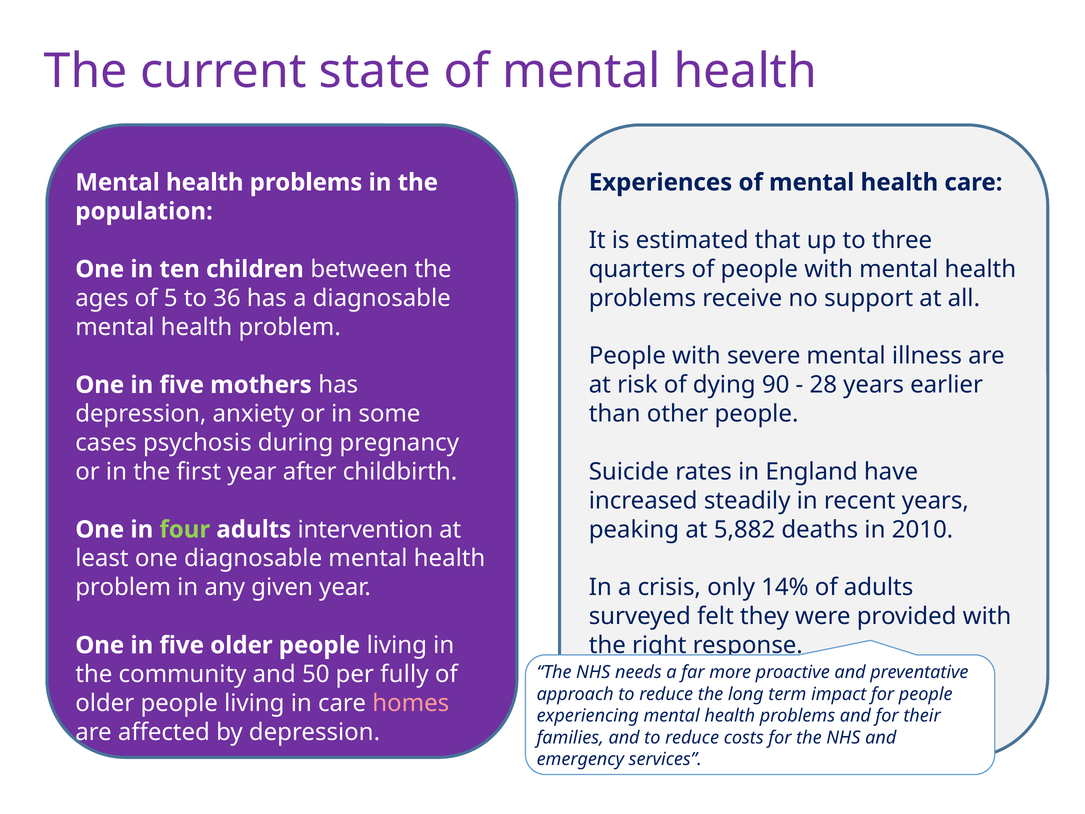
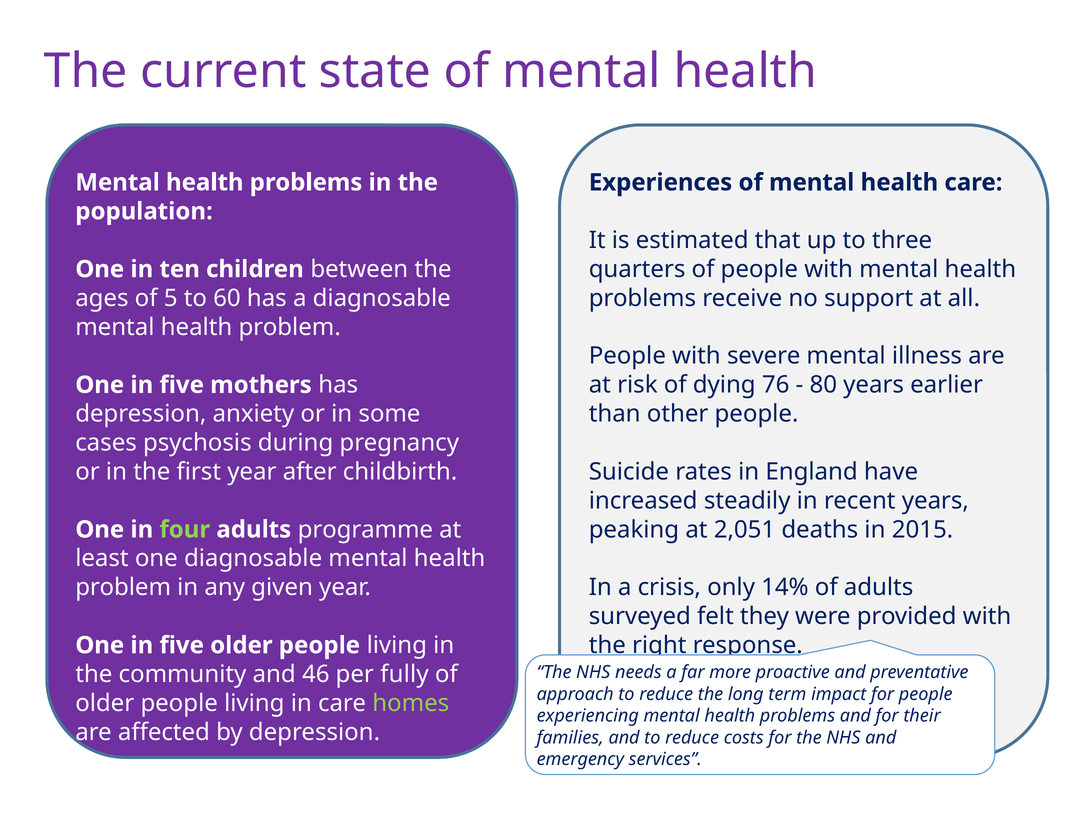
36: 36 -> 60 (227, 298)
90: 90 -> 76 (776, 385)
28: 28 -> 80 (823, 385)
5,882: 5,882 -> 2,051 (745, 529)
2010: 2010 -> 2015 (922, 529)
intervention: intervention -> programme (365, 529)
50: 50 -> 46 (316, 674)
homes colour: pink -> light green (411, 703)
